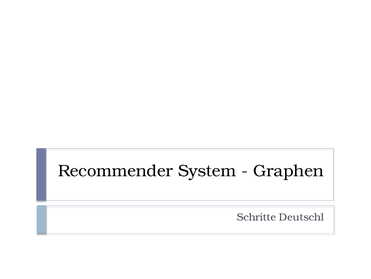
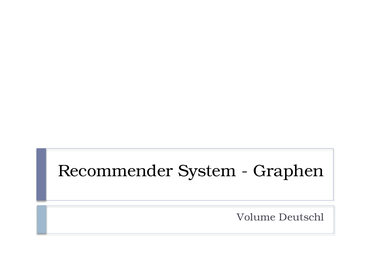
Schritte: Schritte -> Volume (256, 217)
